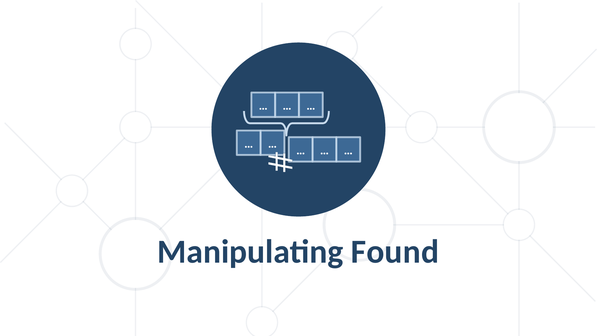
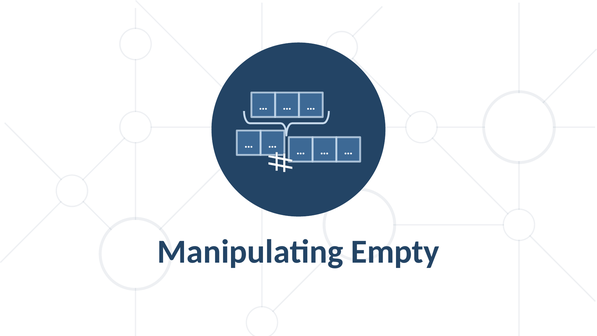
Found: Found -> Empty (395, 252)
